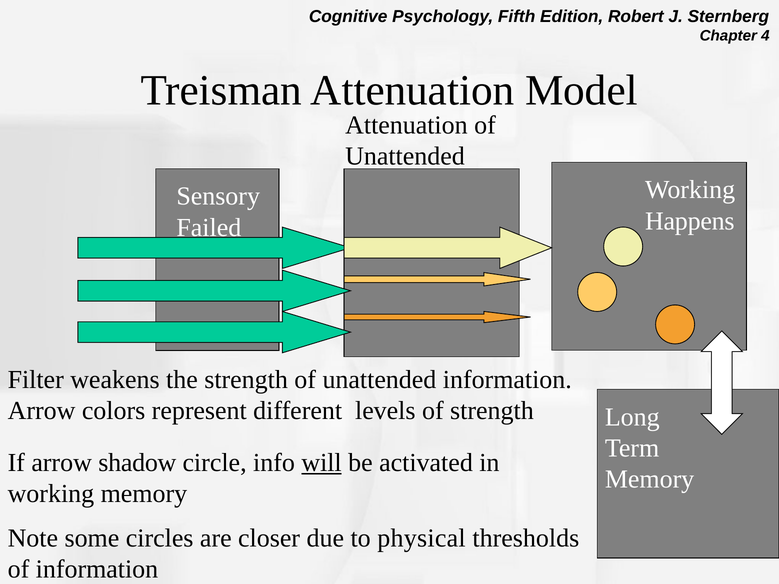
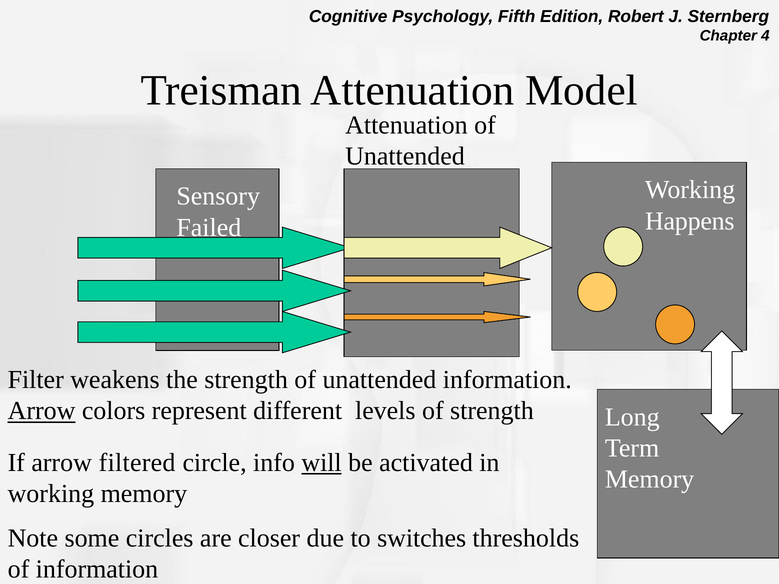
Arrow underline: none -> present (42, 411)
shadow: shadow -> filtered (137, 463)
physical: physical -> switches (422, 538)
